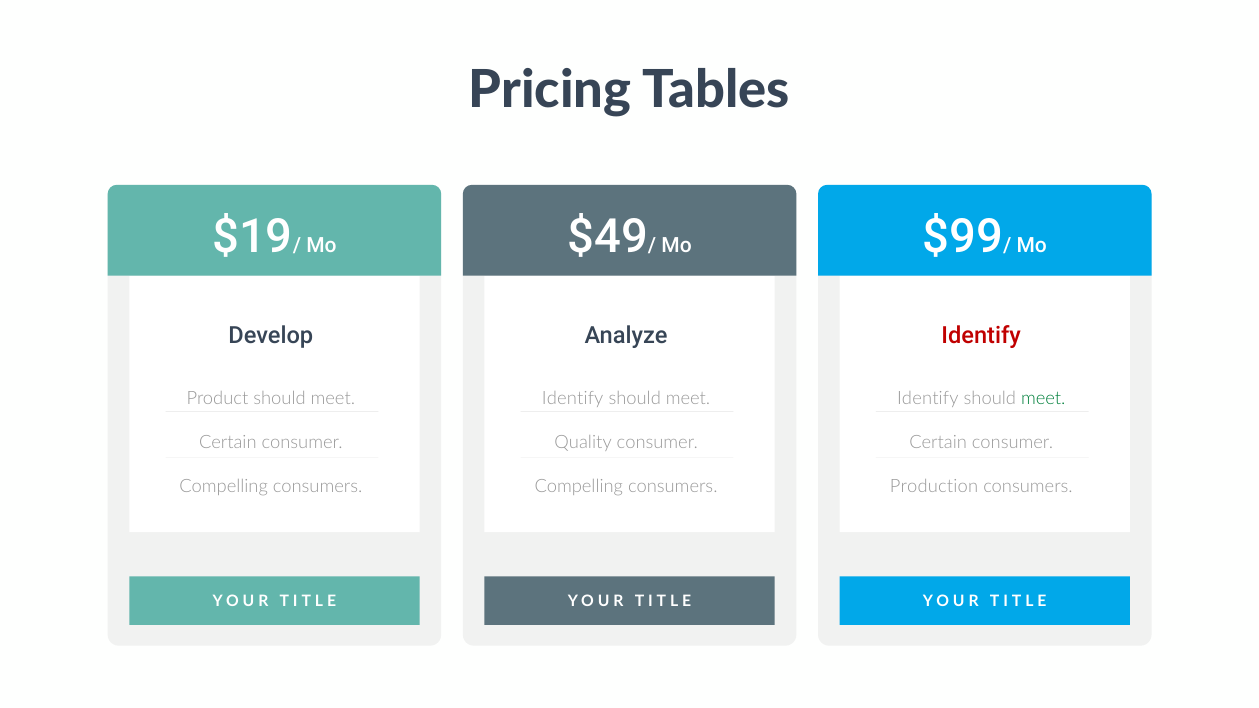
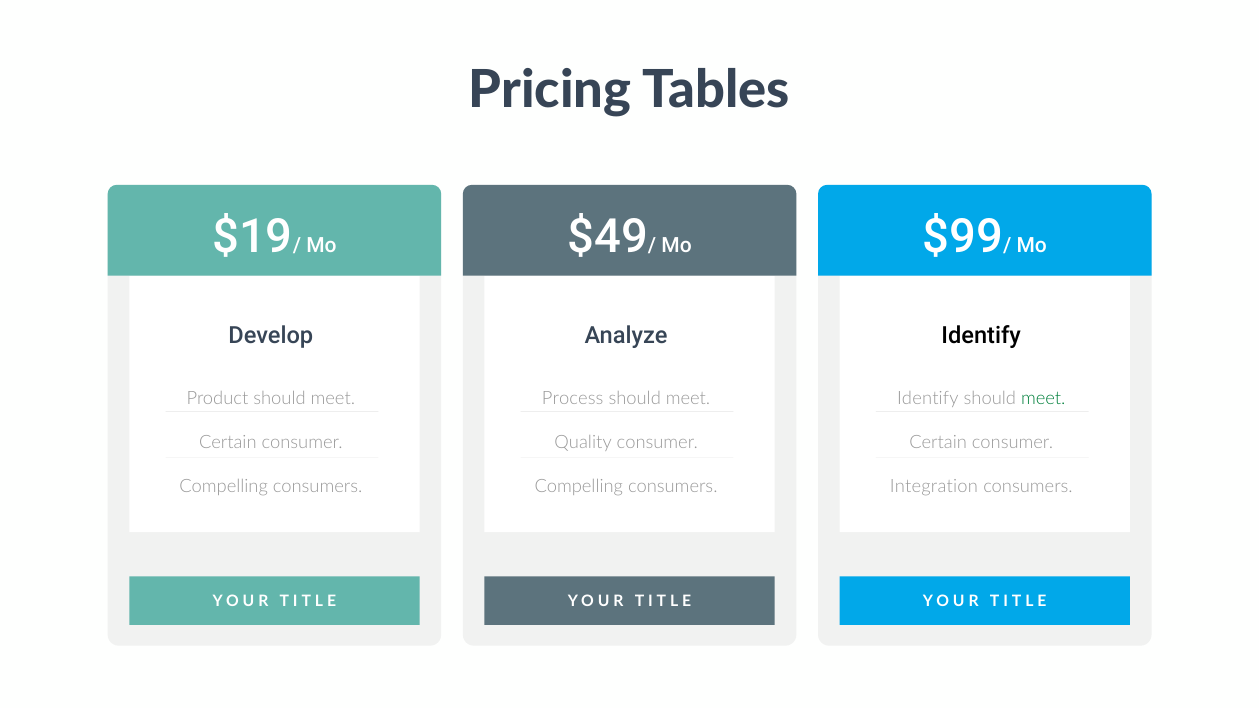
Identify colour: red -> black (981, 336)
Identify: Identify -> Process (573, 399)
Production: Production -> Integration (934, 487)
